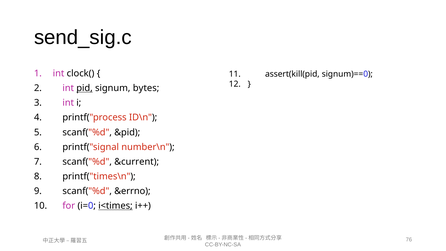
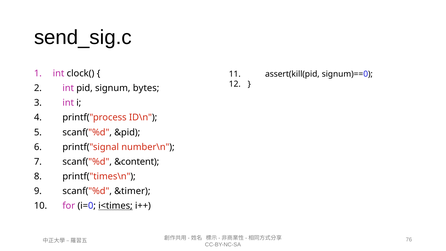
pid underline: present -> none (85, 88)
&current: &current -> &content (137, 162)
&errno: &errno -> &timer (132, 191)
